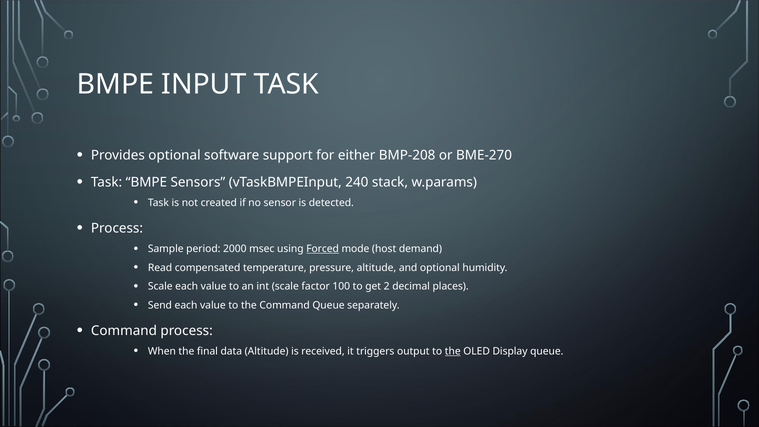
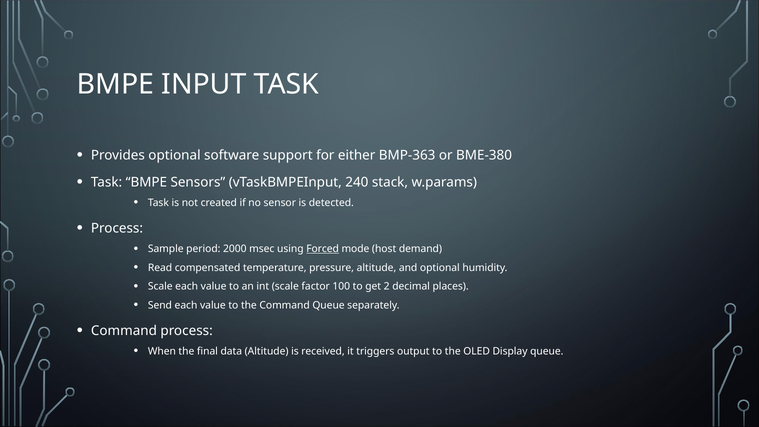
BMP-208: BMP-208 -> BMP-363 (407, 155)
BME-270: BME-270 -> BME-380 (484, 155)
the underline: present -> none (453, 351)
